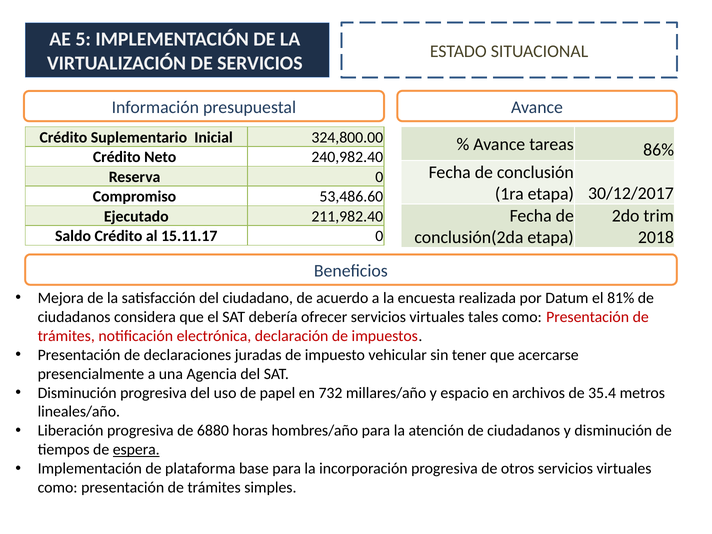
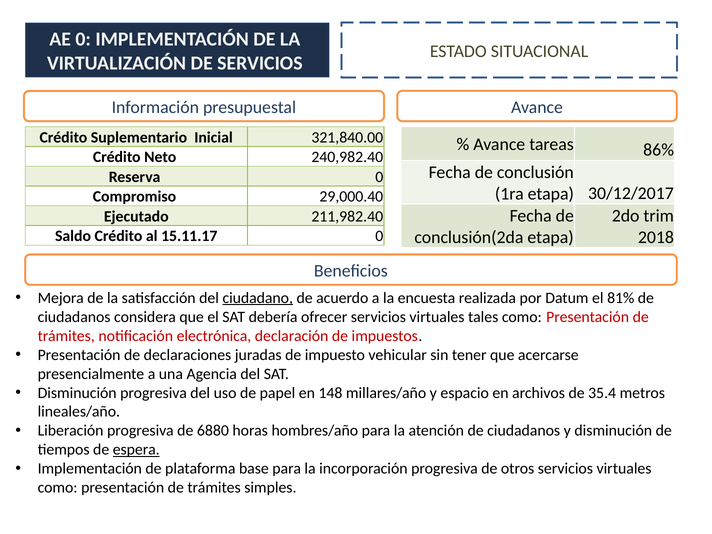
AE 5: 5 -> 0 (83, 39)
324,800.00: 324,800.00 -> 321,840.00 (347, 137)
53,486.60: 53,486.60 -> 29,000.40 (351, 197)
ciudadano underline: none -> present (258, 298)
732: 732 -> 148 (330, 393)
